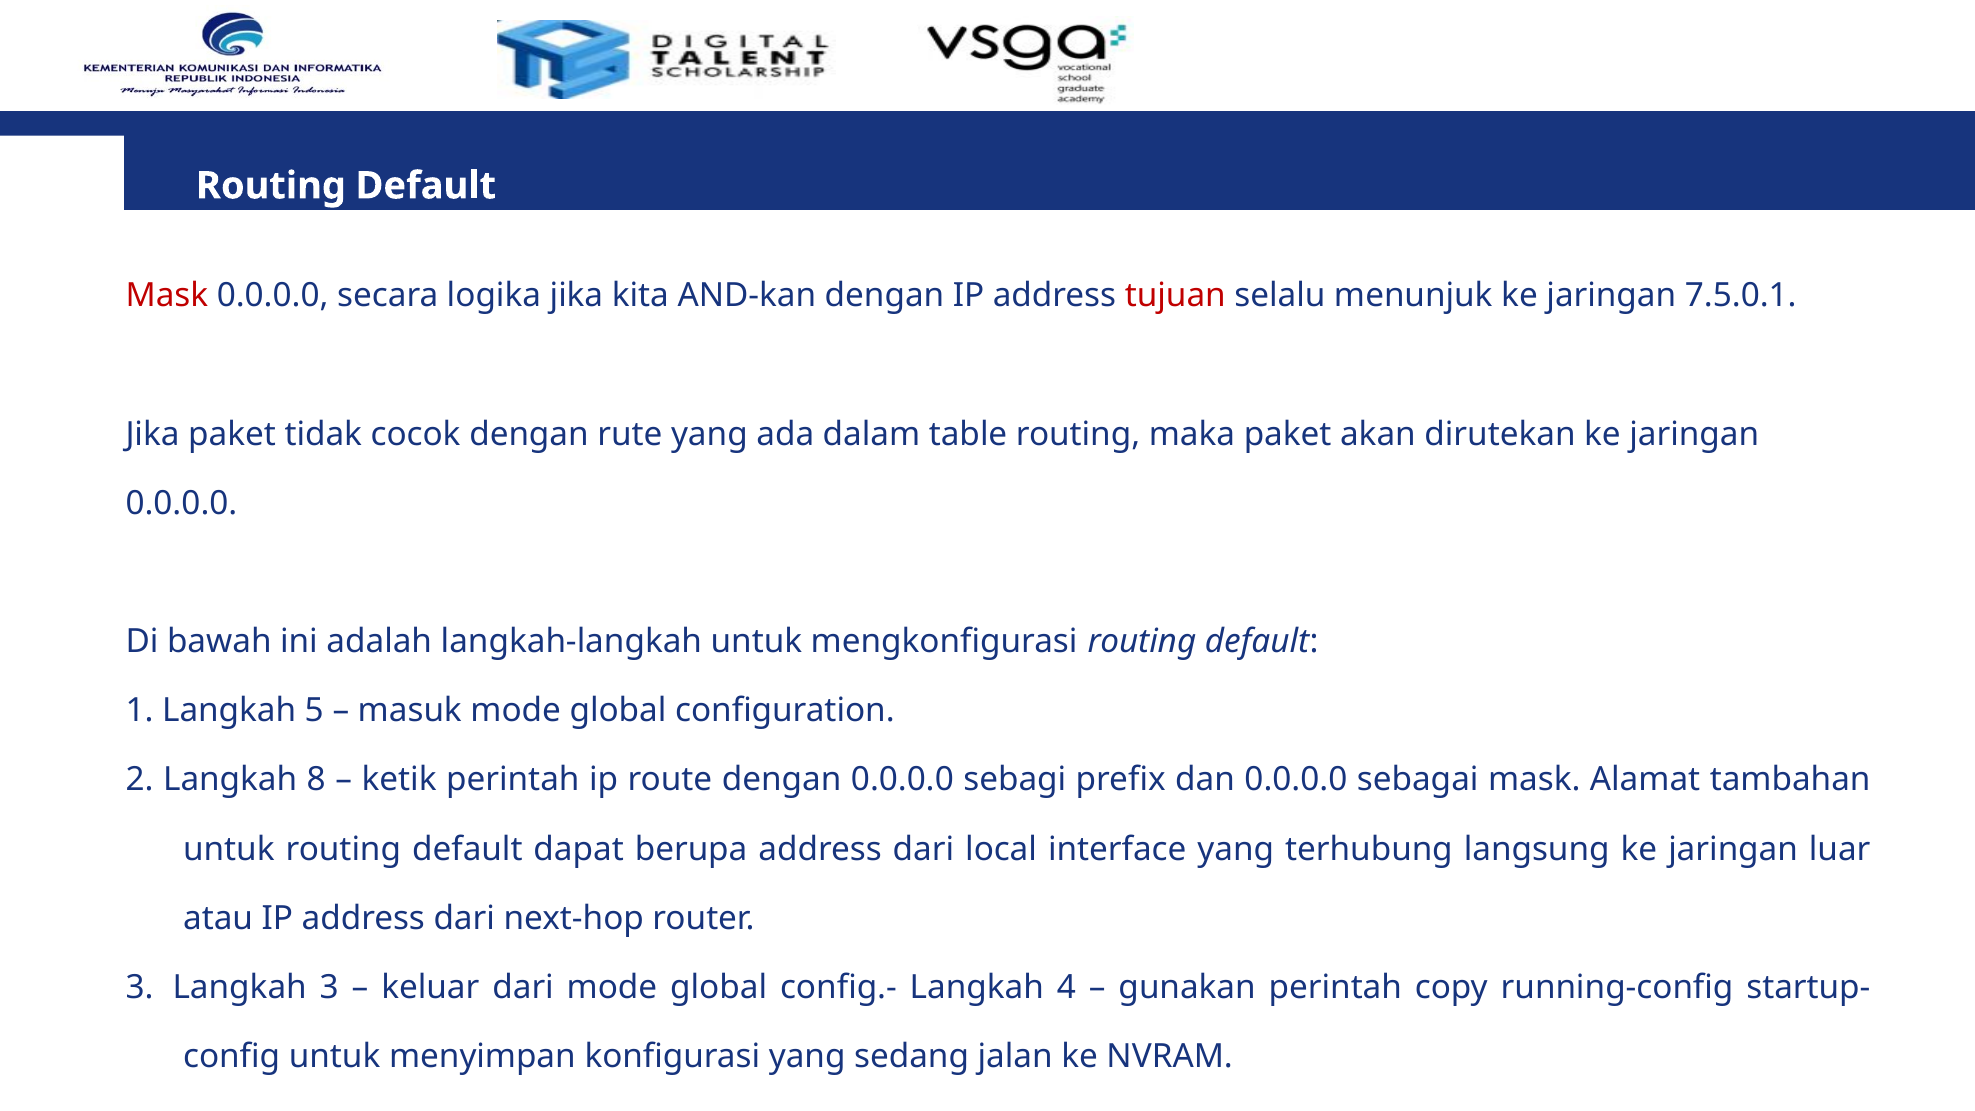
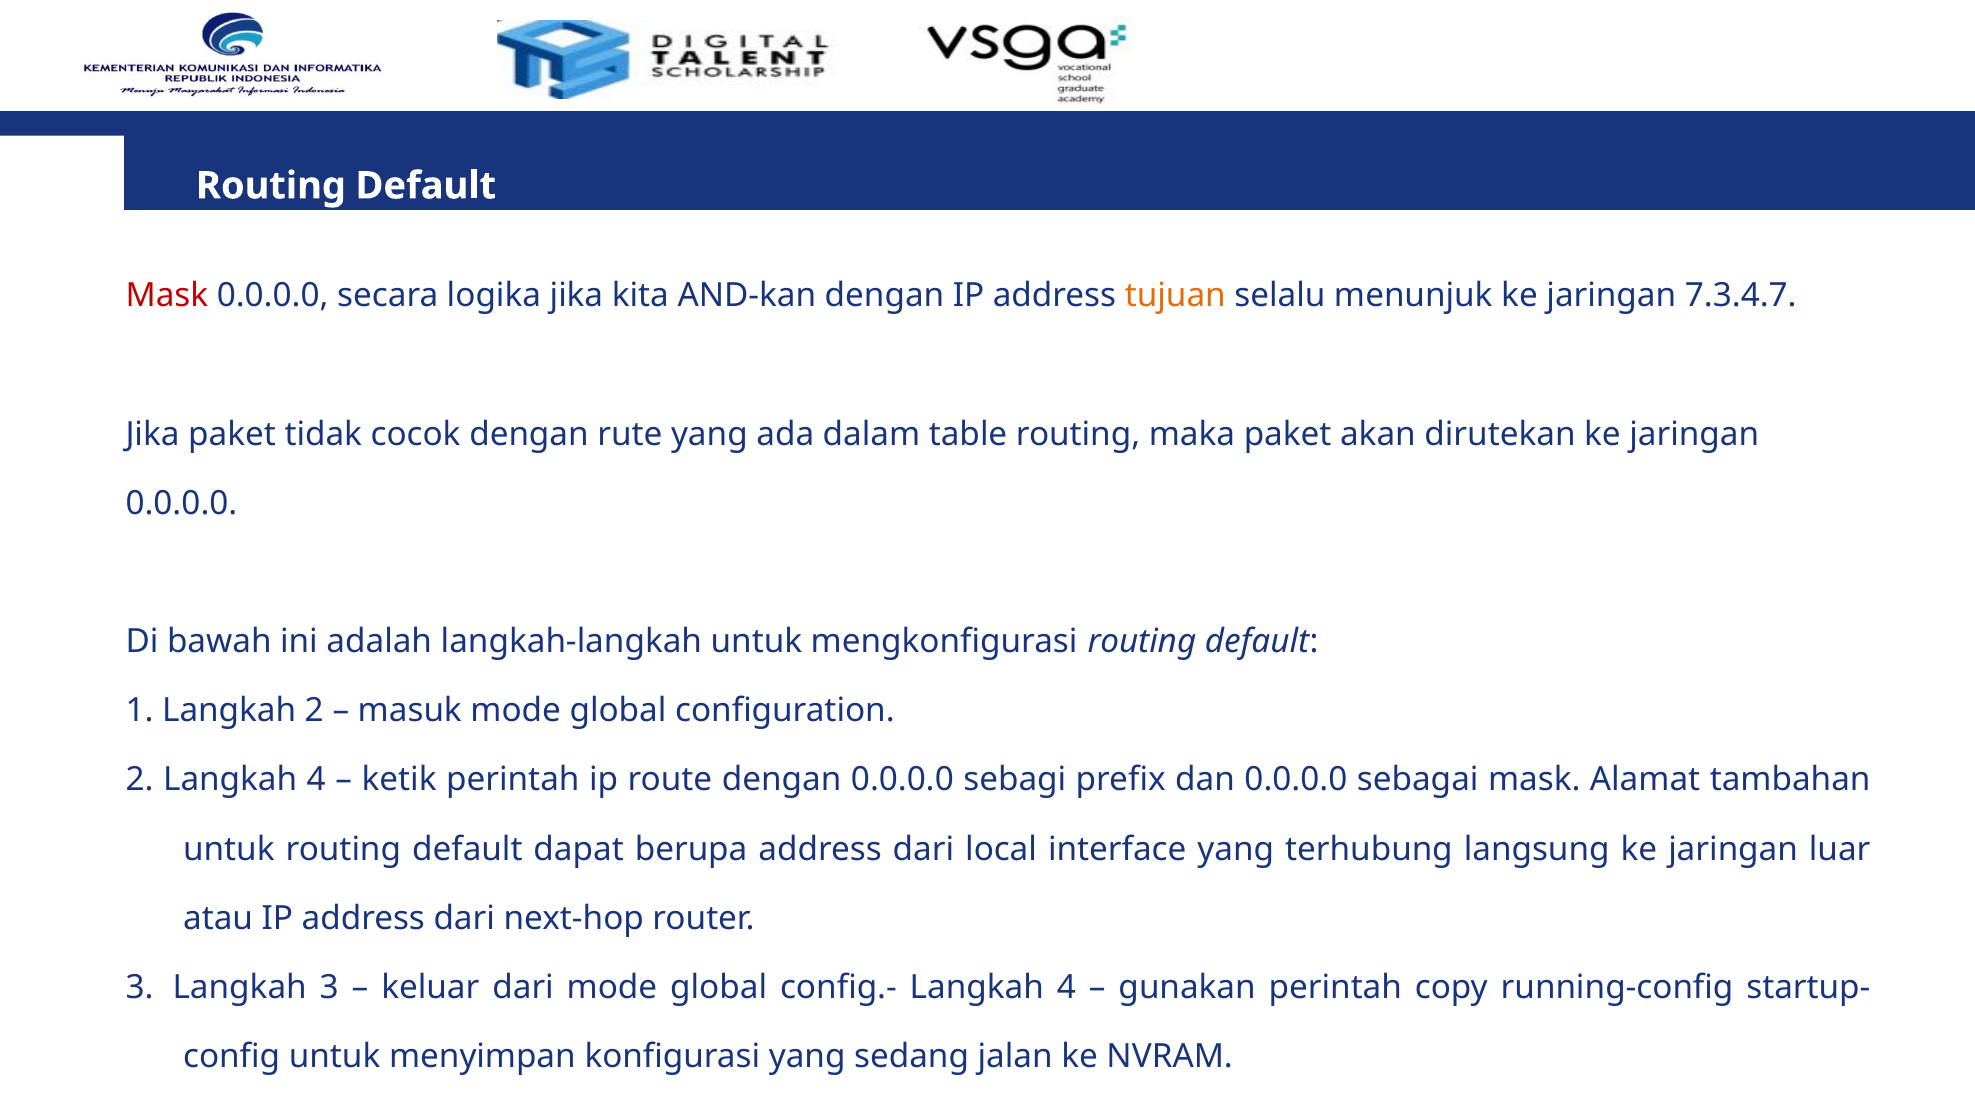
tujuan colour: red -> orange (1175, 296)
7.5.0.1: 7.5.0.1 -> 7.3.4.7 (1741, 296)
Langkah 5: 5 -> 2 (314, 711)
2 Langkah 8: 8 -> 4 (316, 780)
